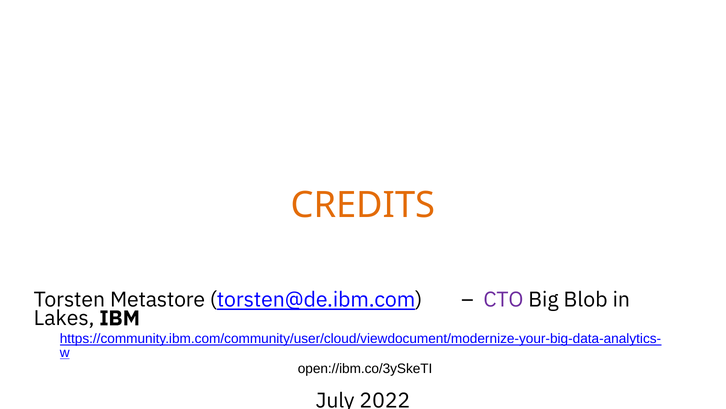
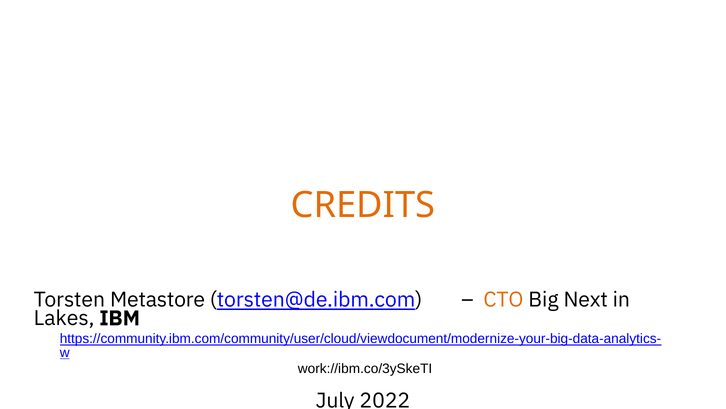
CTO colour: purple -> orange (503, 299)
Blob: Blob -> Next (586, 299)
open://ibm.co/3ySkeTI: open://ibm.co/3ySkeTI -> work://ibm.co/3ySkeTI (365, 368)
